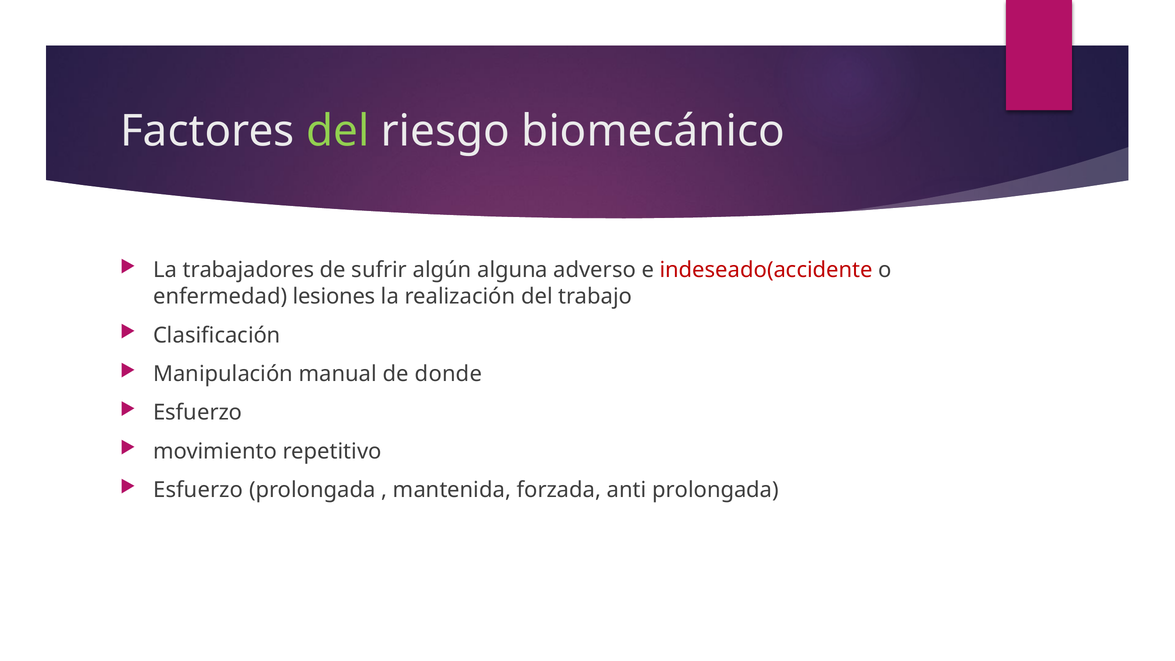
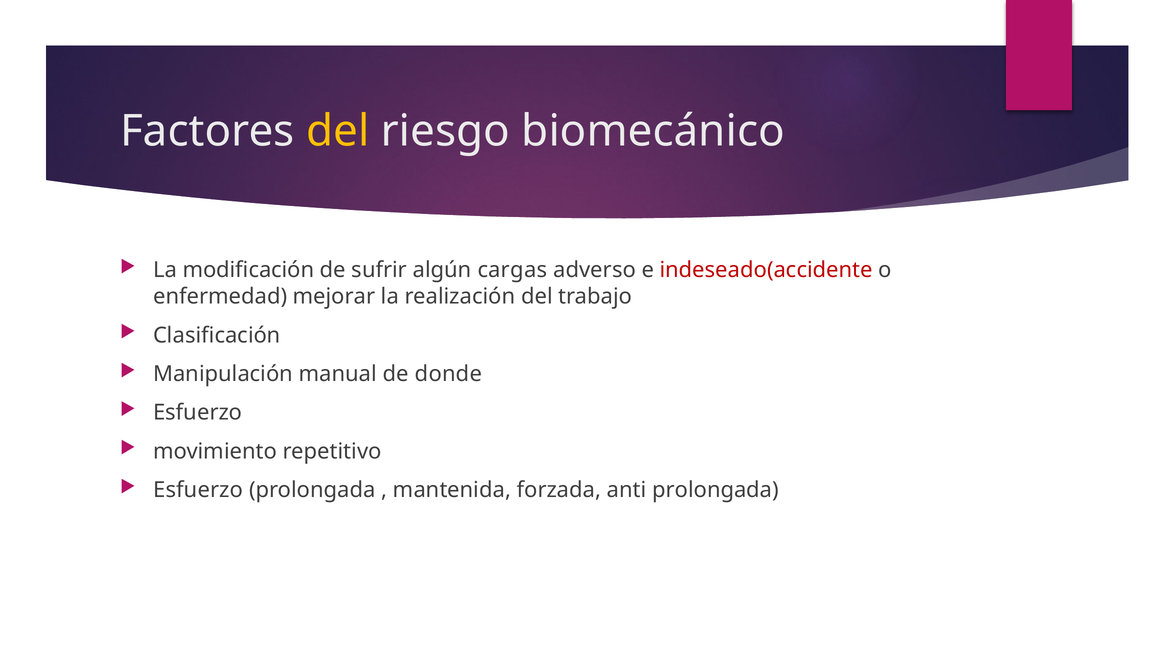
del colour: light green -> yellow (338, 131)
trabajadores: trabajadores -> modificación (248, 270)
alguna: alguna -> cargas (512, 270)
lesiones: lesiones -> mejorar (334, 297)
